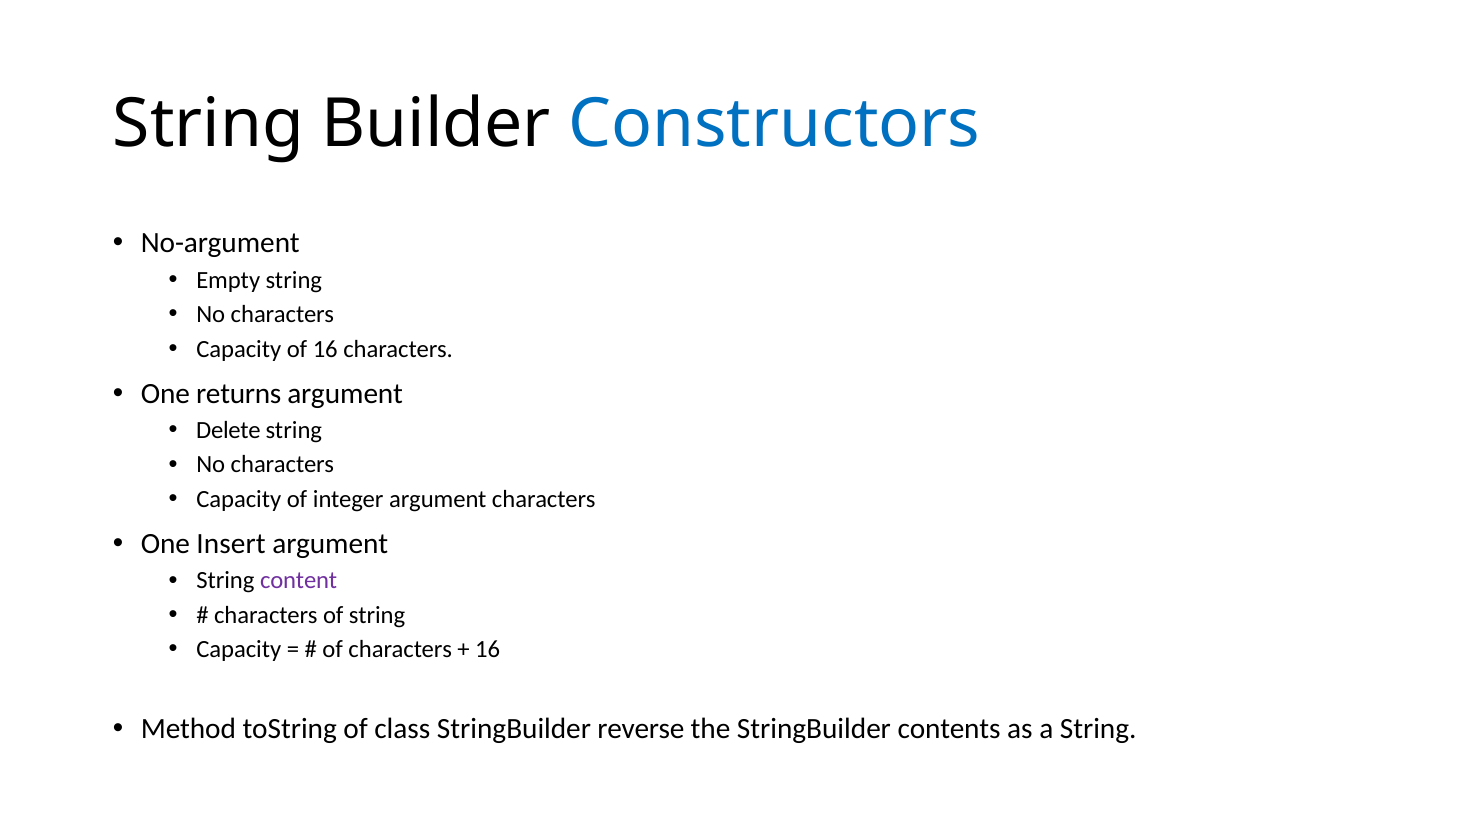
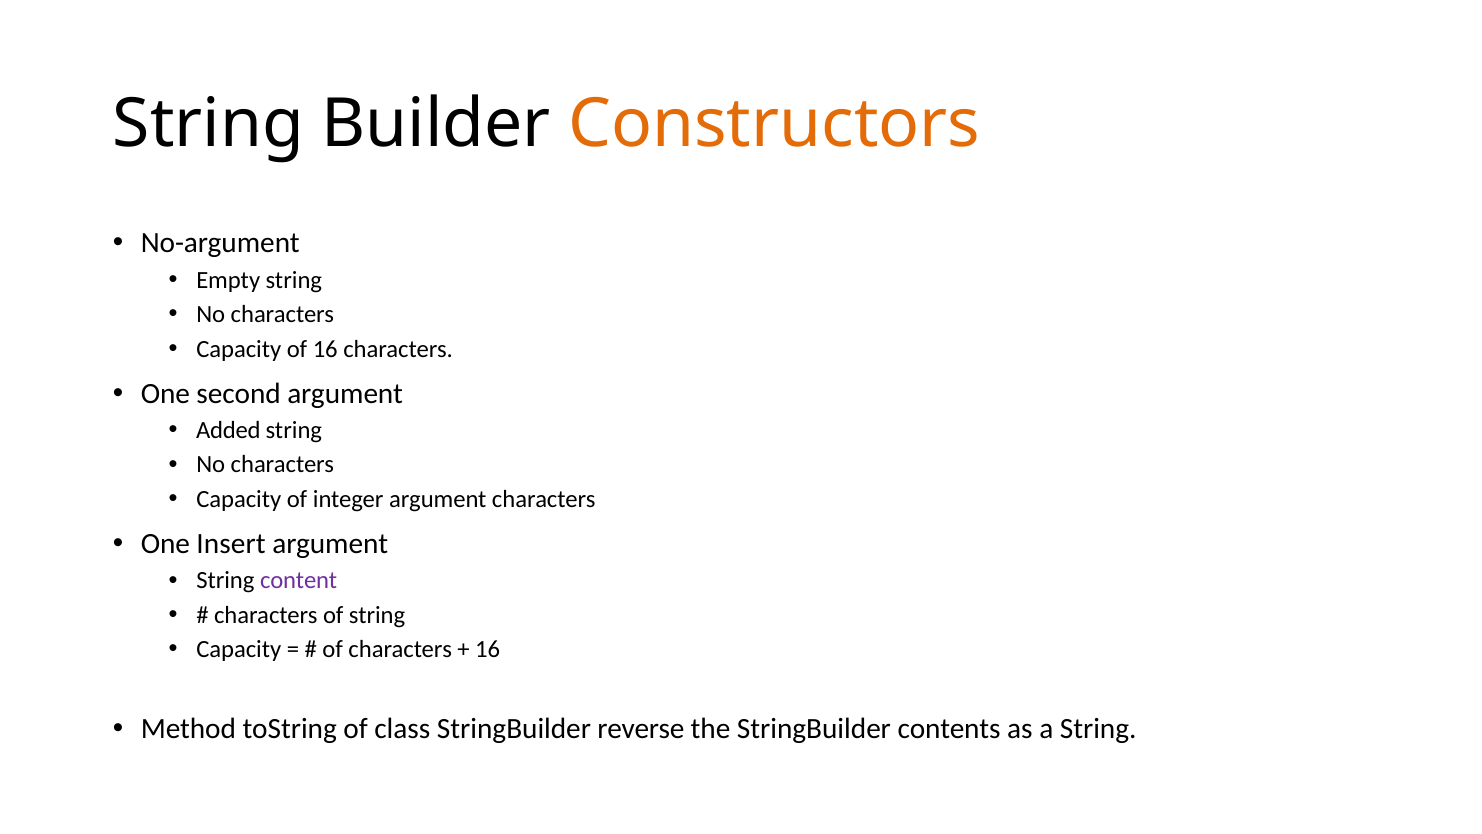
Constructors colour: blue -> orange (774, 124)
returns: returns -> second (239, 393)
Delete: Delete -> Added (228, 430)
